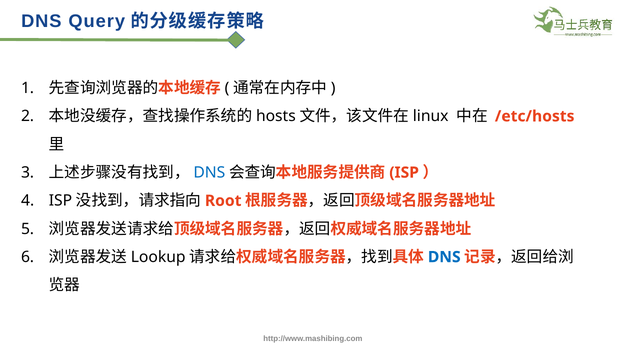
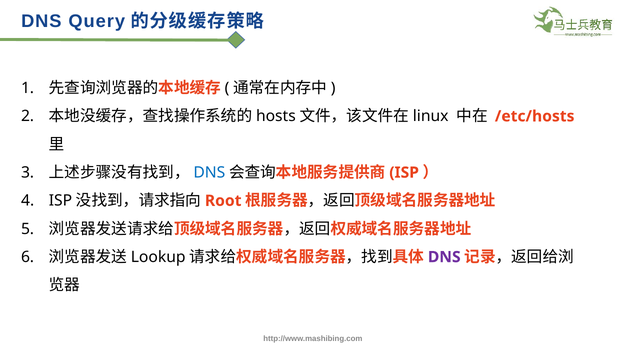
DNS colour: blue -> purple (444, 257)
